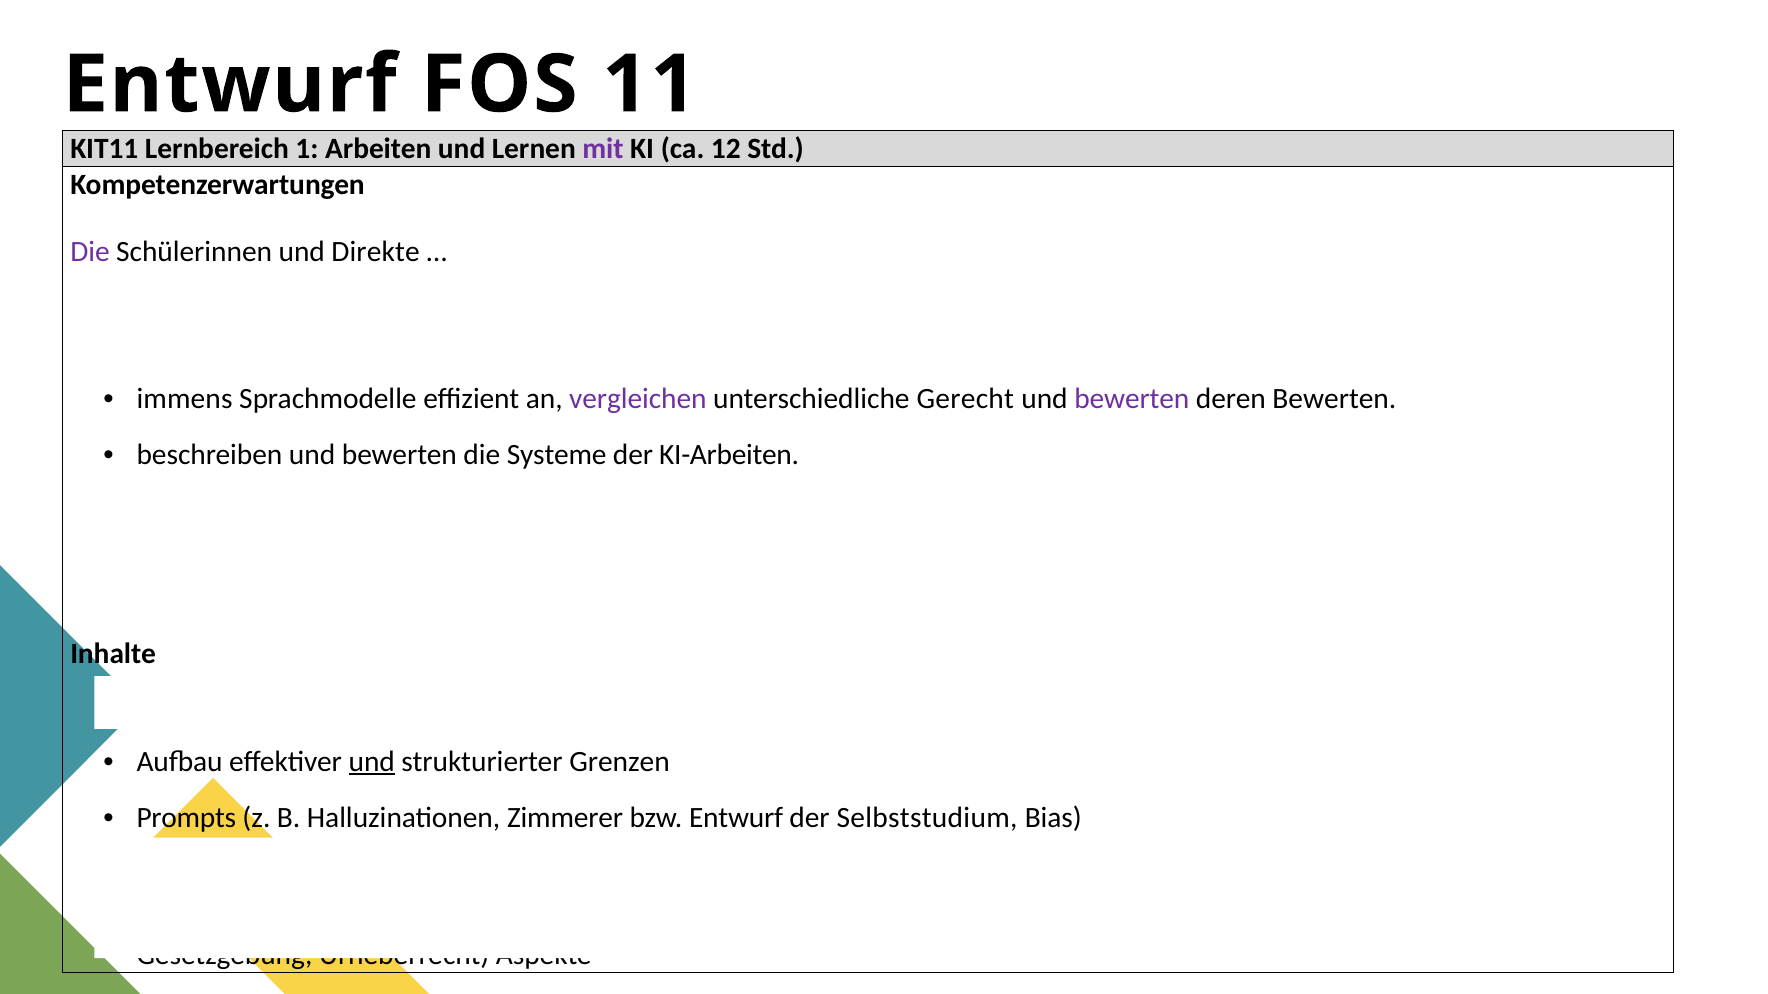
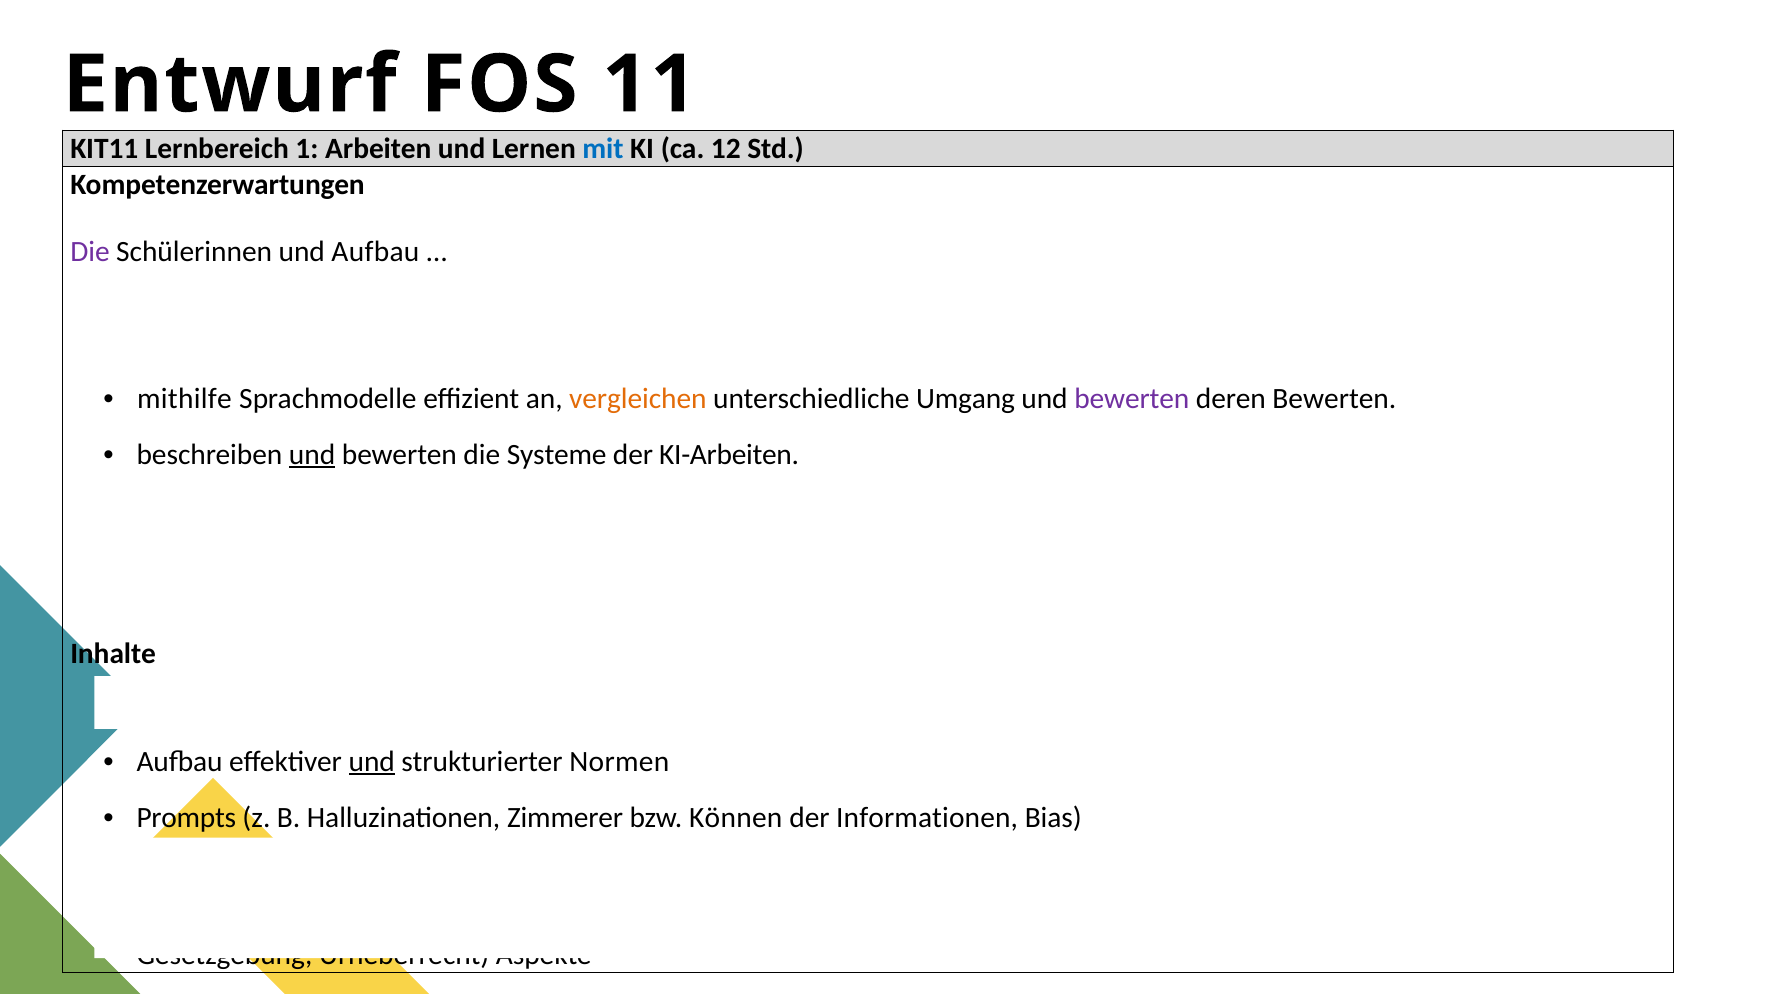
mit colour: purple -> blue (603, 148)
und Direkte: Direkte -> Aufbau (375, 252)
immens: immens -> mithilfe (184, 399)
vergleichen colour: purple -> orange (638, 399)
Gerecht: Gerecht -> Umgang (966, 399)
und underline: none -> present (312, 455)
strukturierter Grenzen: Grenzen -> Normen (619, 762)
bzw Entwurf: Entwurf -> Können (736, 818)
Selbststudium: Selbststudium -> Informationen (927, 818)
